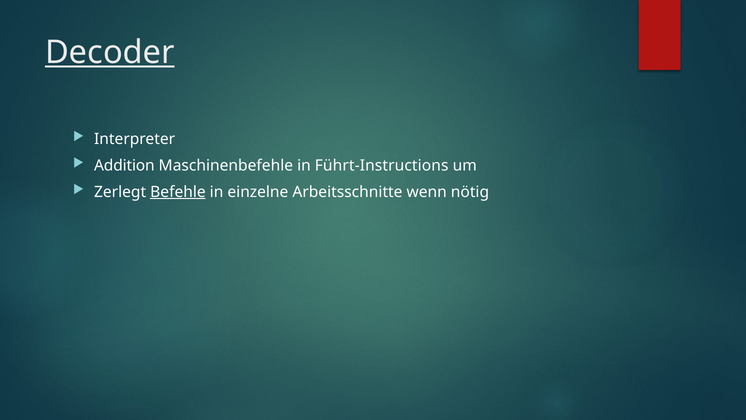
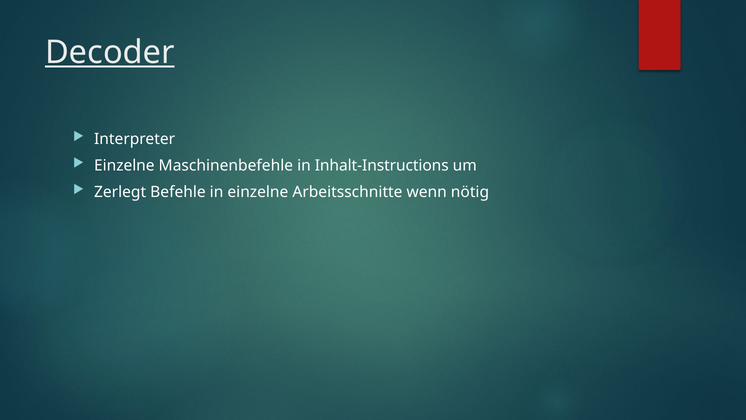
Addition: Addition -> Einzelne (124, 165)
Führt-Instructions: Führt-Instructions -> Inhalt-Instructions (382, 165)
Befehle underline: present -> none (178, 192)
